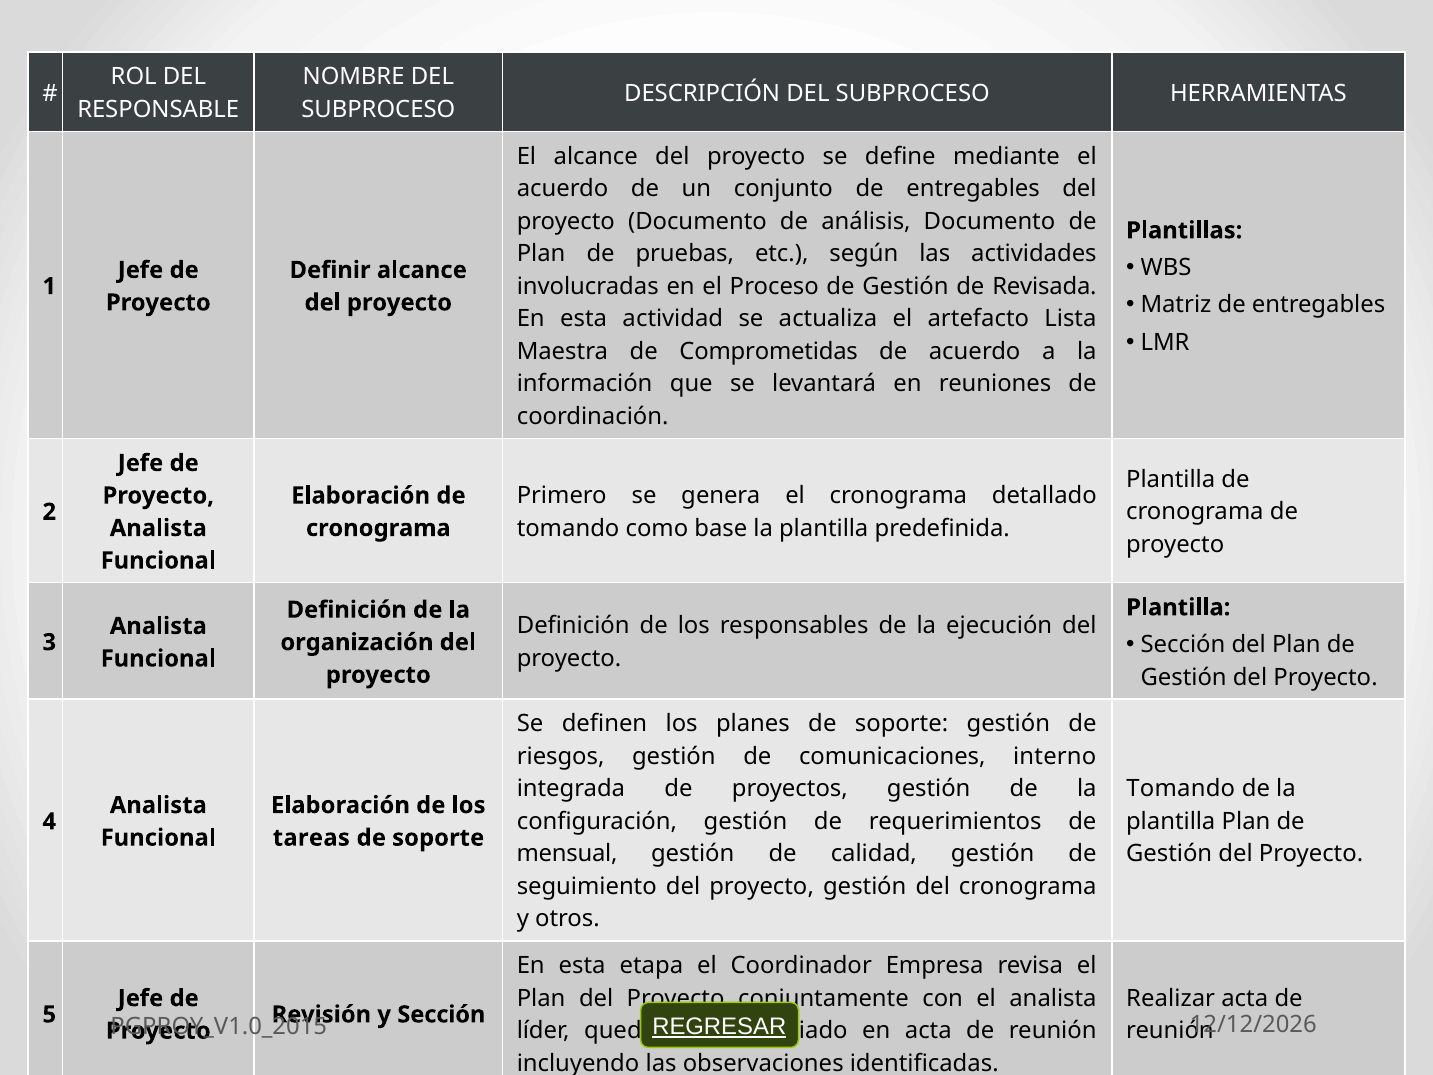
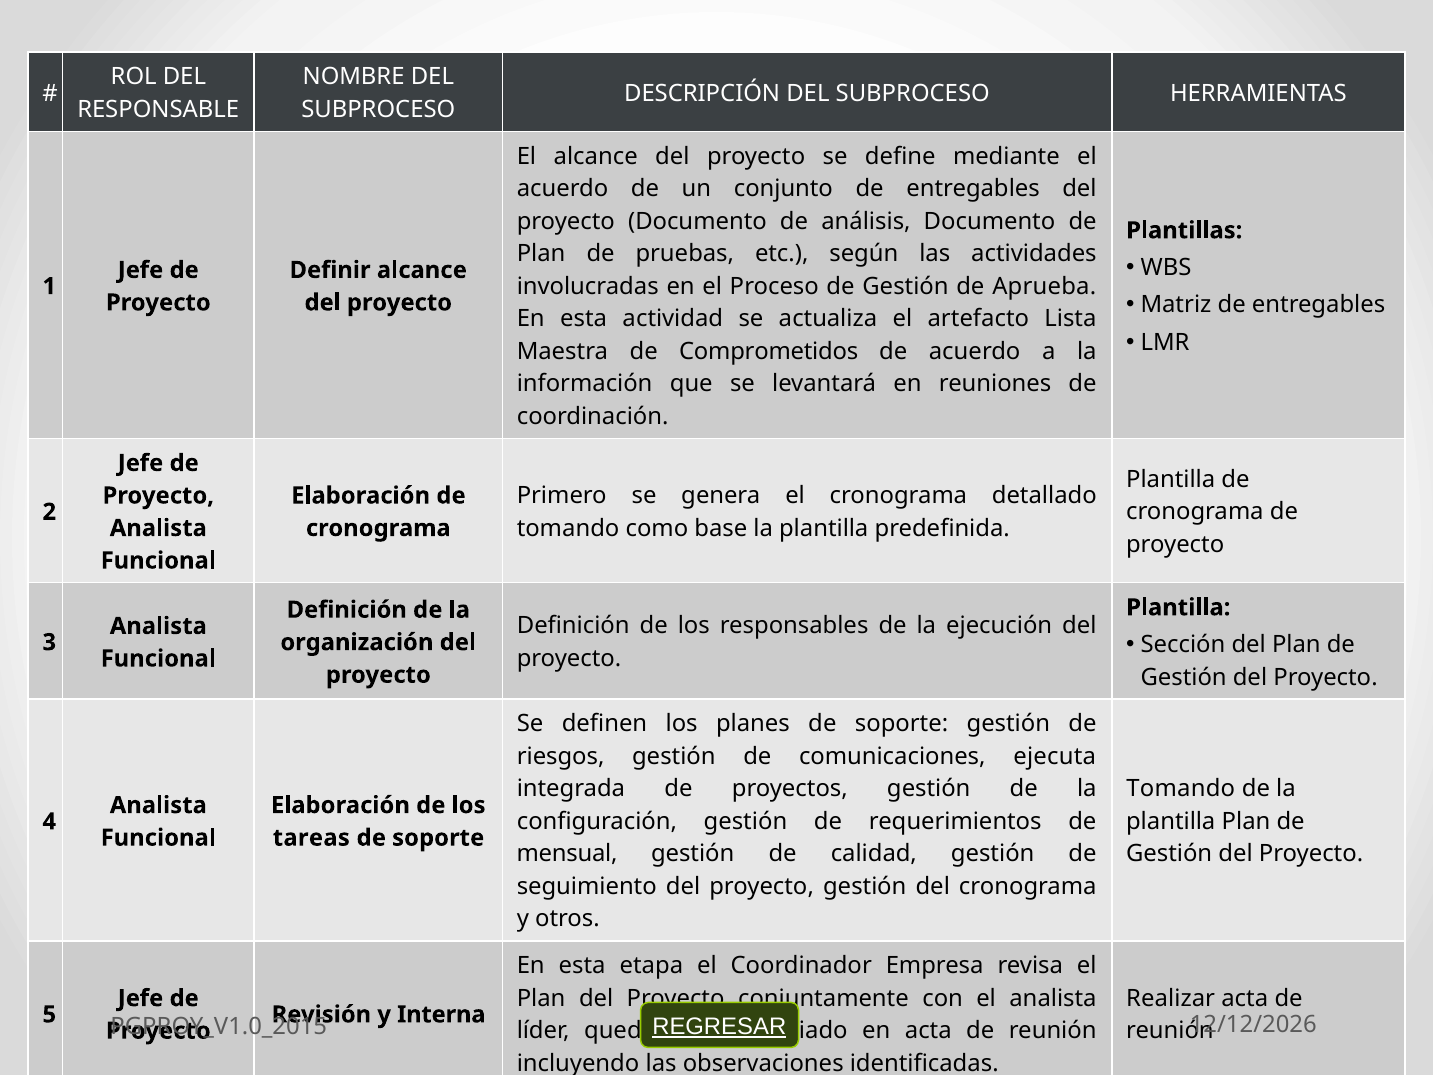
Revisada: Revisada -> Aprueba (1044, 286)
Comprometidas: Comprometidas -> Comprometidos (769, 351)
interno: interno -> ejecuta (1055, 756)
y Sección: Sección -> Interna (441, 1014)
